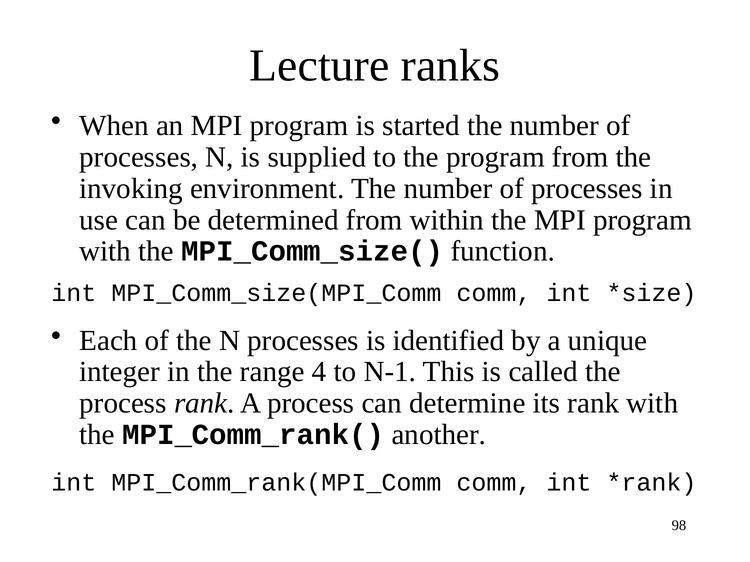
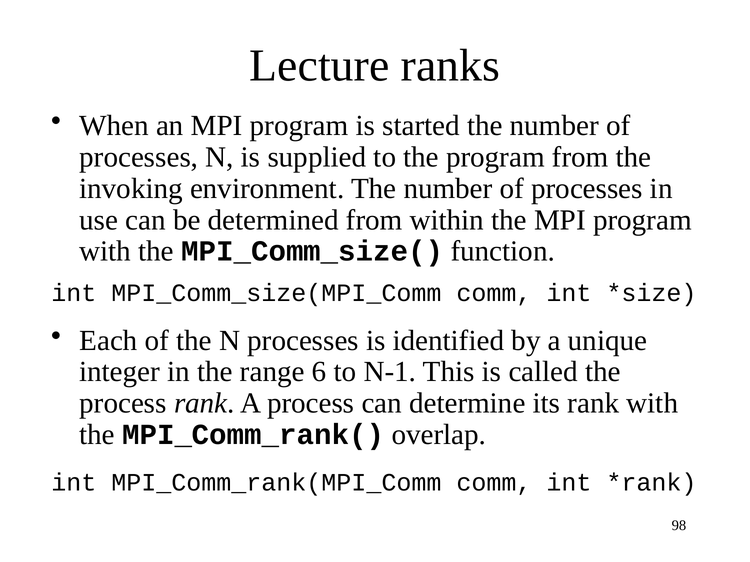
4: 4 -> 6 (319, 372)
another: another -> overlap (439, 435)
